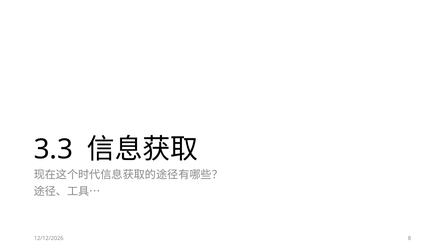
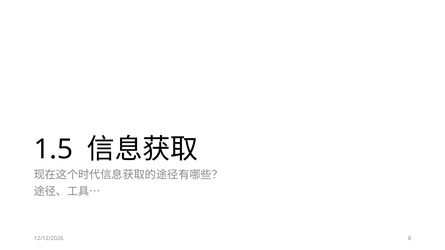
3.3: 3.3 -> 1.5 (53, 150)
